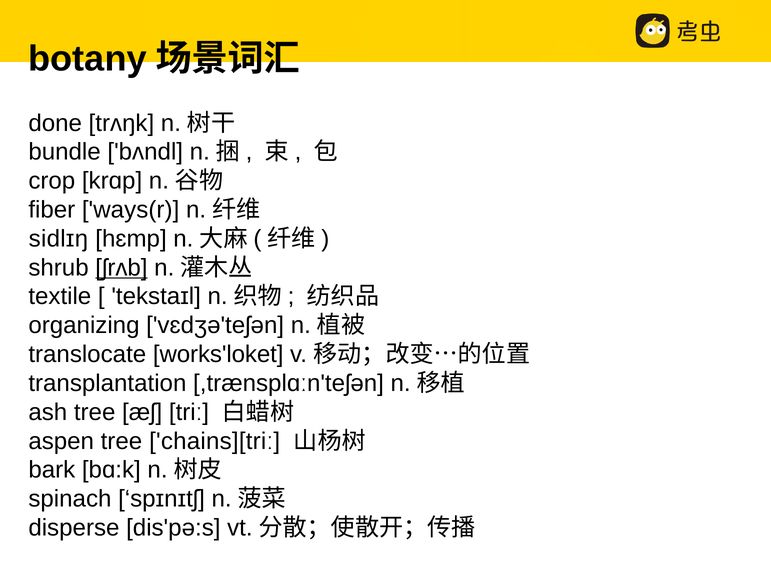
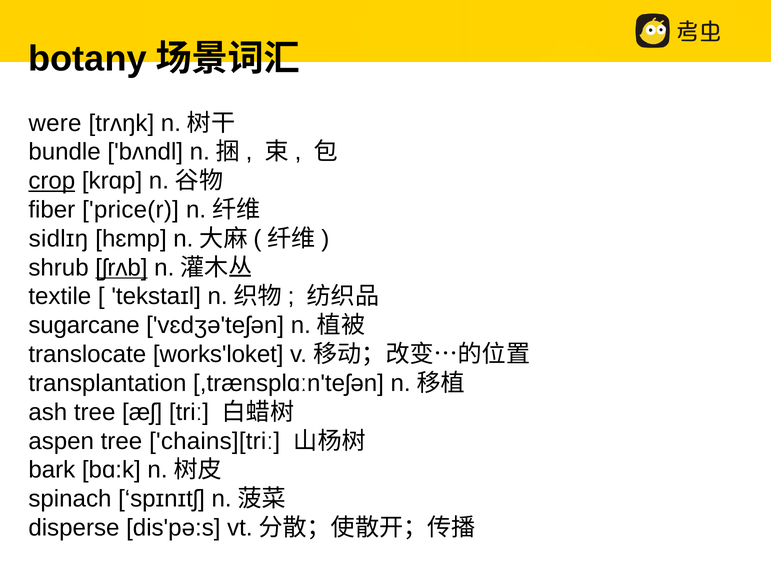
done: done -> were (55, 123)
crop underline: none -> present (52, 181)
ways(r: ways(r -> price(r (131, 210)
organizing: organizing -> sugarcane (84, 326)
